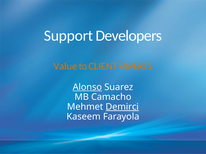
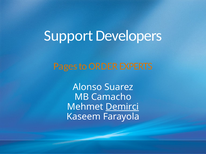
Value: Value -> Pages (65, 66)
CLIENT: CLIENT -> ORDER (103, 66)
Alonso underline: present -> none (87, 87)
